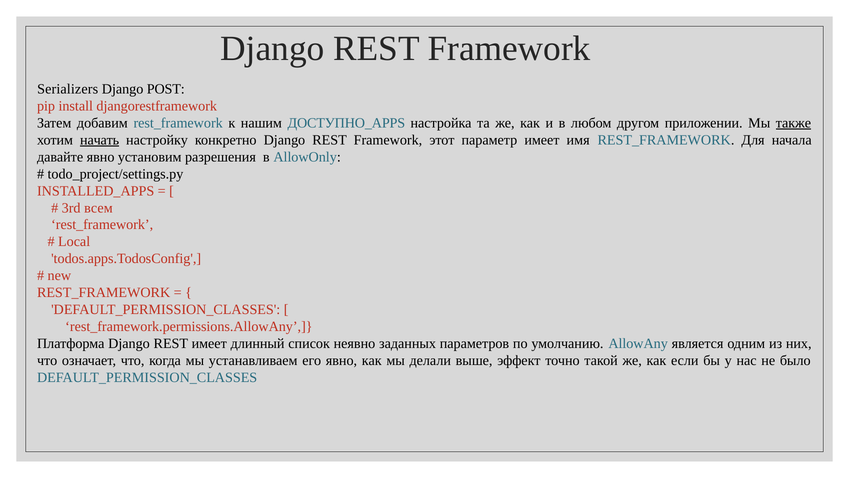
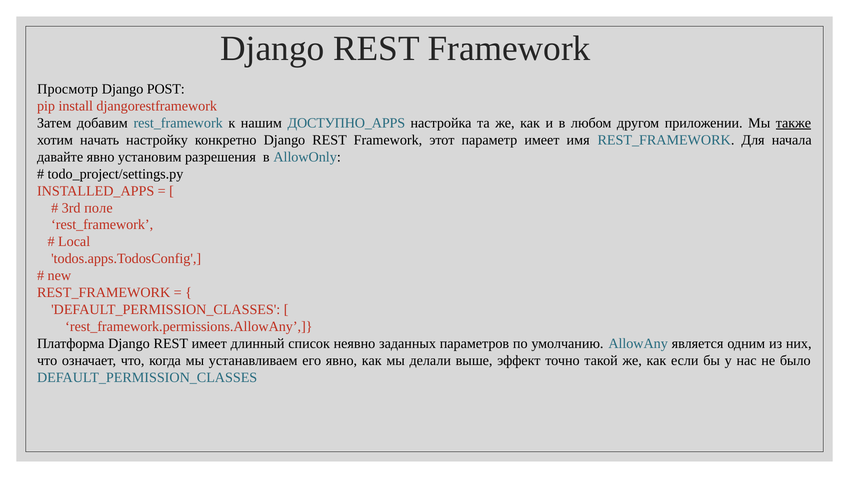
Serializers: Serializers -> Просмотр (68, 89)
начать underline: present -> none (100, 140)
всем: всем -> поле (98, 208)
